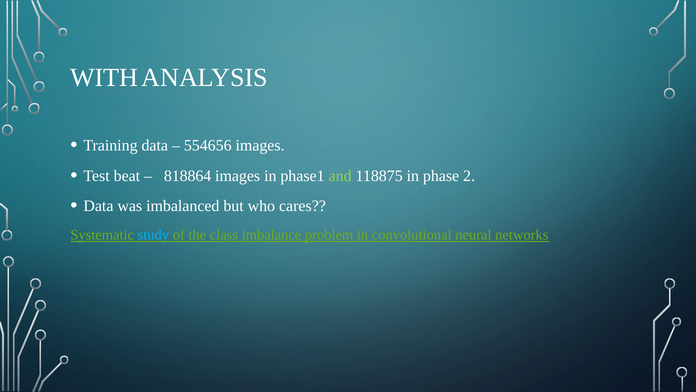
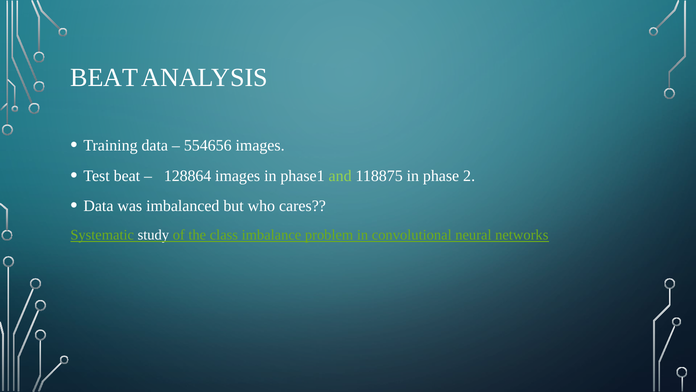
WITH: WITH -> BEAT (104, 77)
818864: 818864 -> 128864 (188, 176)
study colour: light blue -> white (153, 235)
